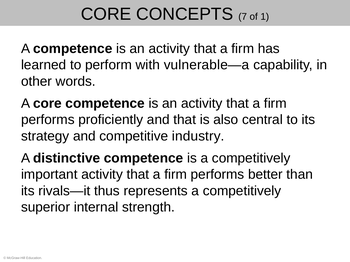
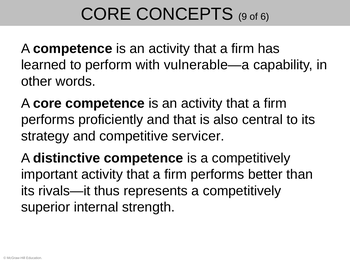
7: 7 -> 9 (243, 17)
1: 1 -> 6 (265, 17)
industry: industry -> servicer (198, 136)
